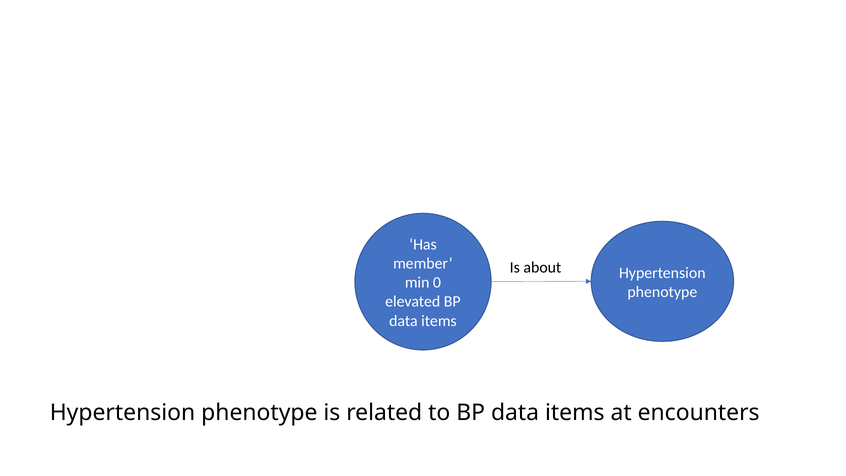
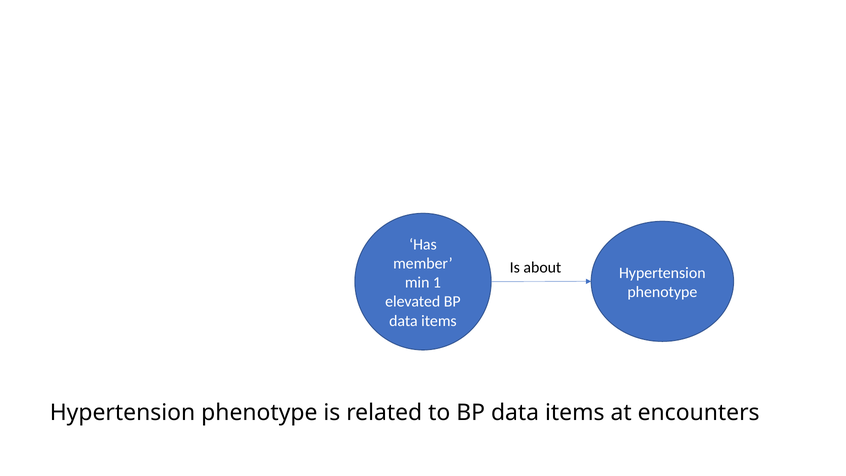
0: 0 -> 1 (437, 283)
